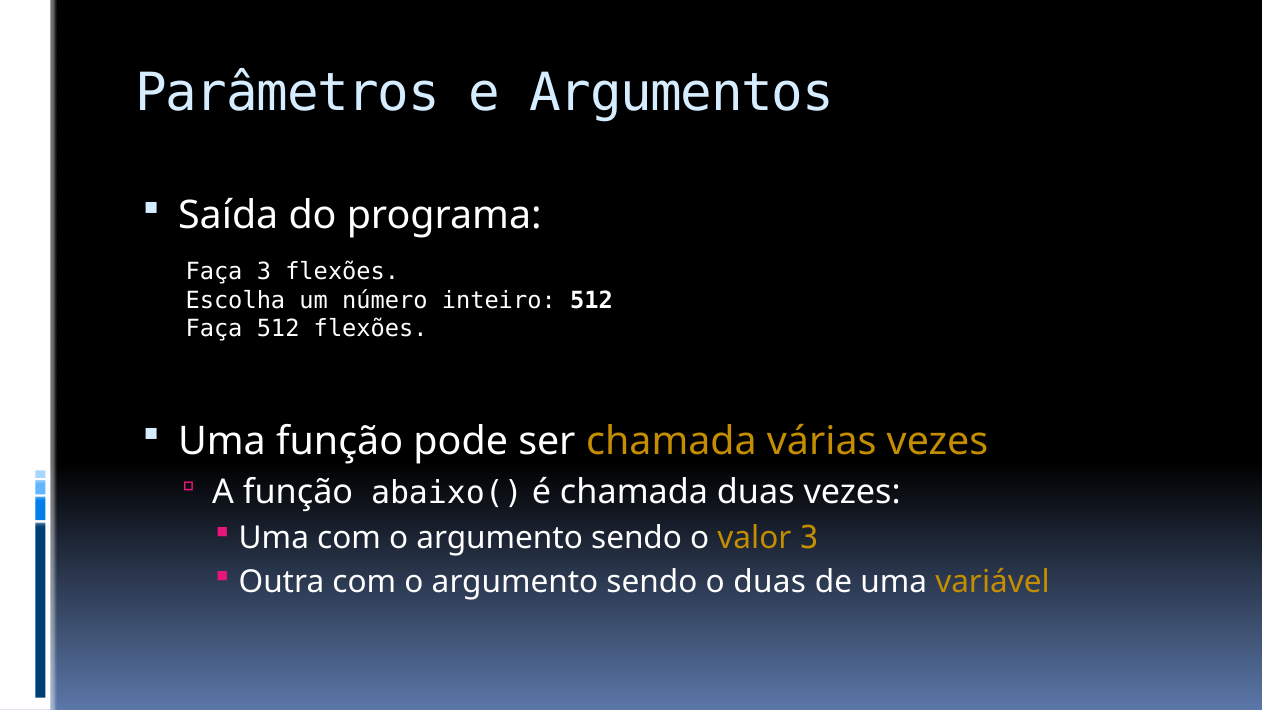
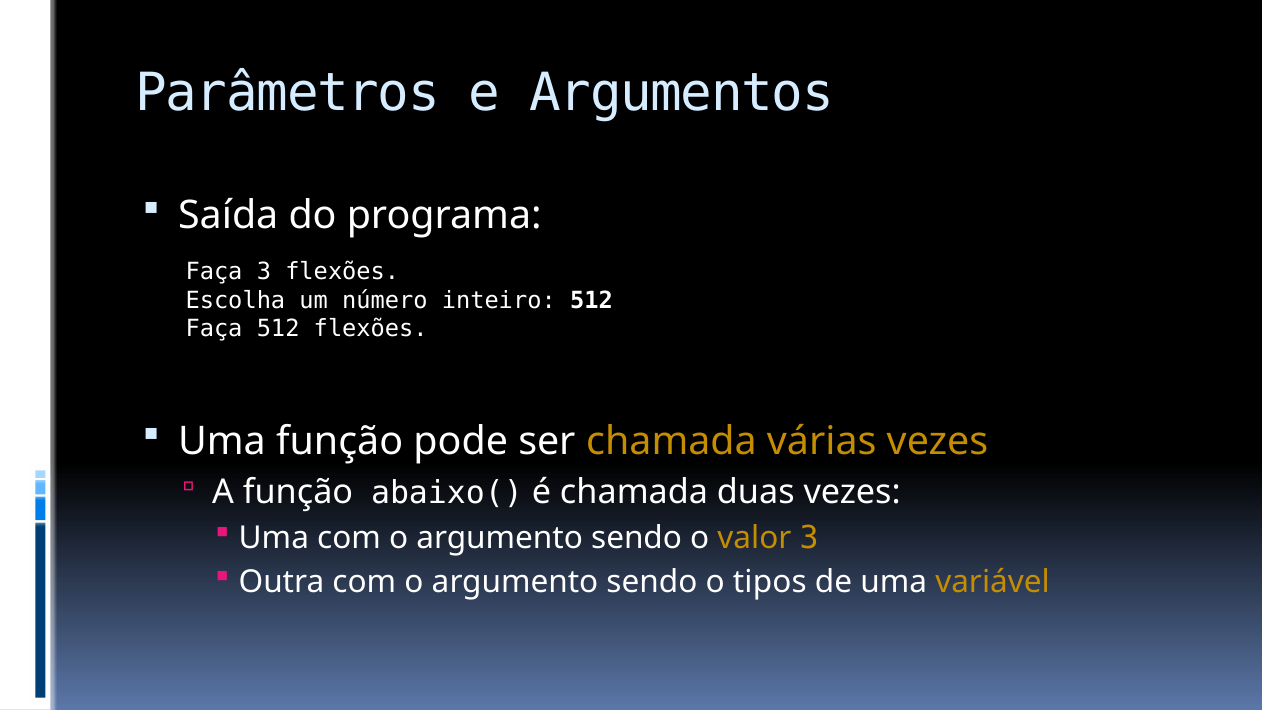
o duas: duas -> tipos (770, 582)
